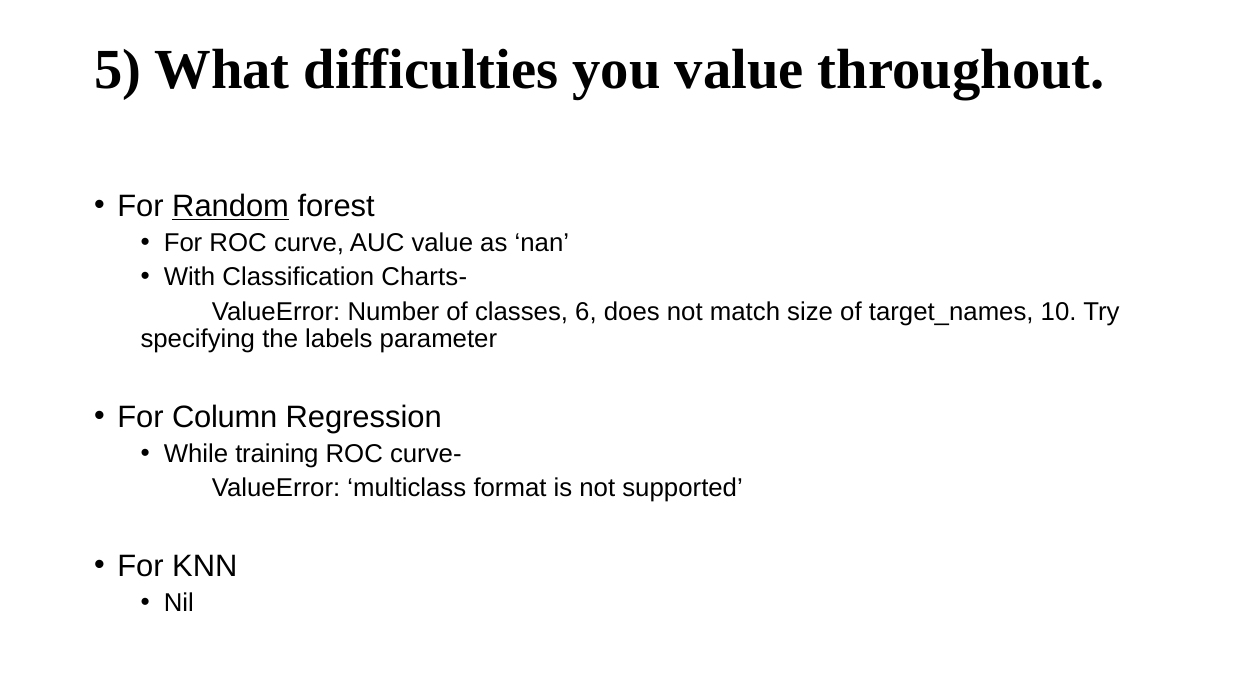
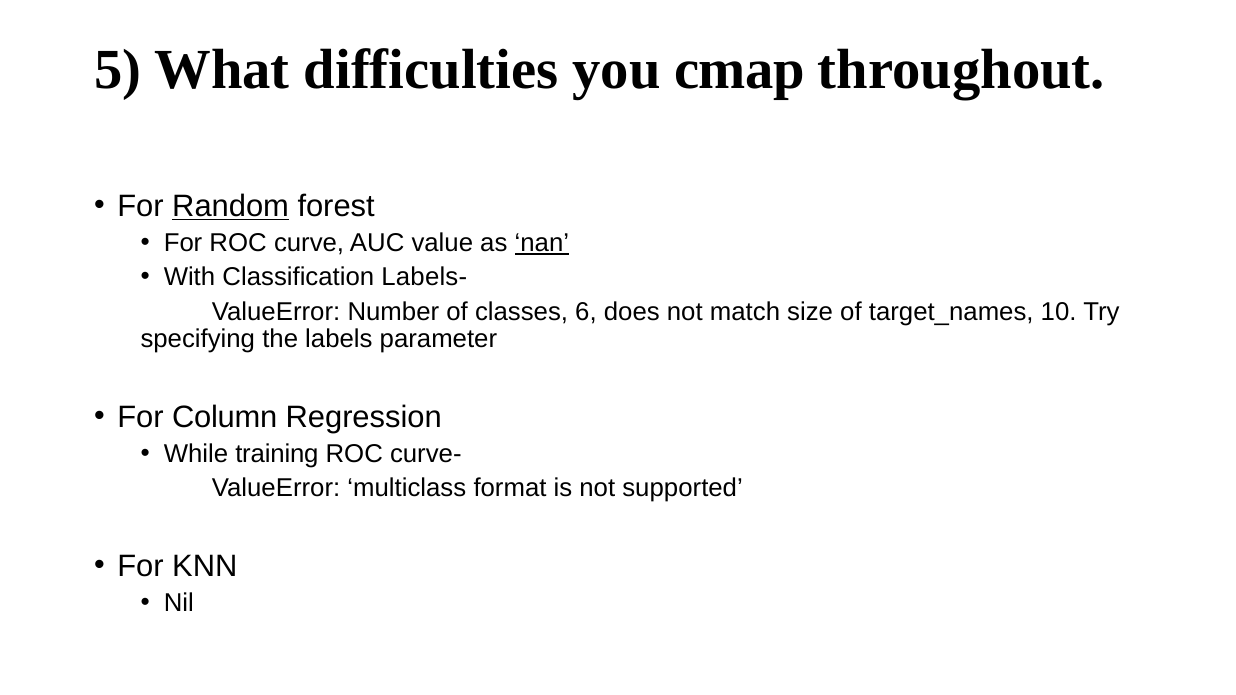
you value: value -> cmap (740, 70)
nan underline: none -> present (542, 243)
Charts-: Charts- -> Labels- (424, 277)
